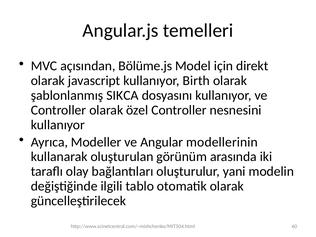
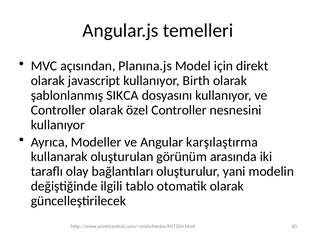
Bölüme.js: Bölüme.js -> Planına.js (145, 66)
modellerinin: modellerinin -> karşılaştırma (222, 142)
